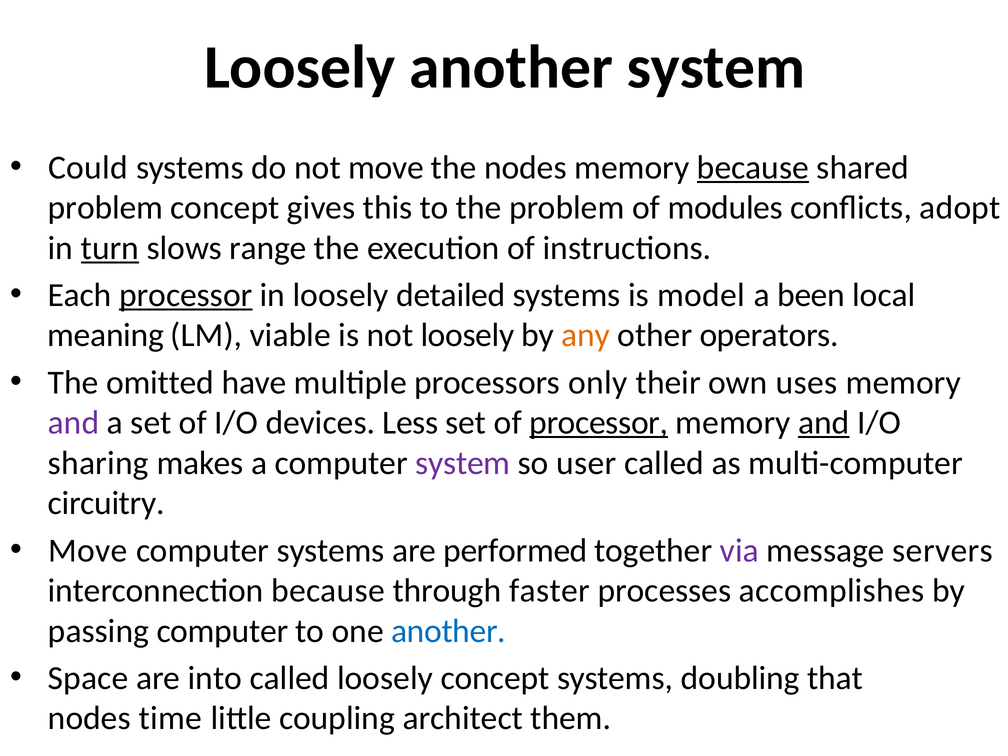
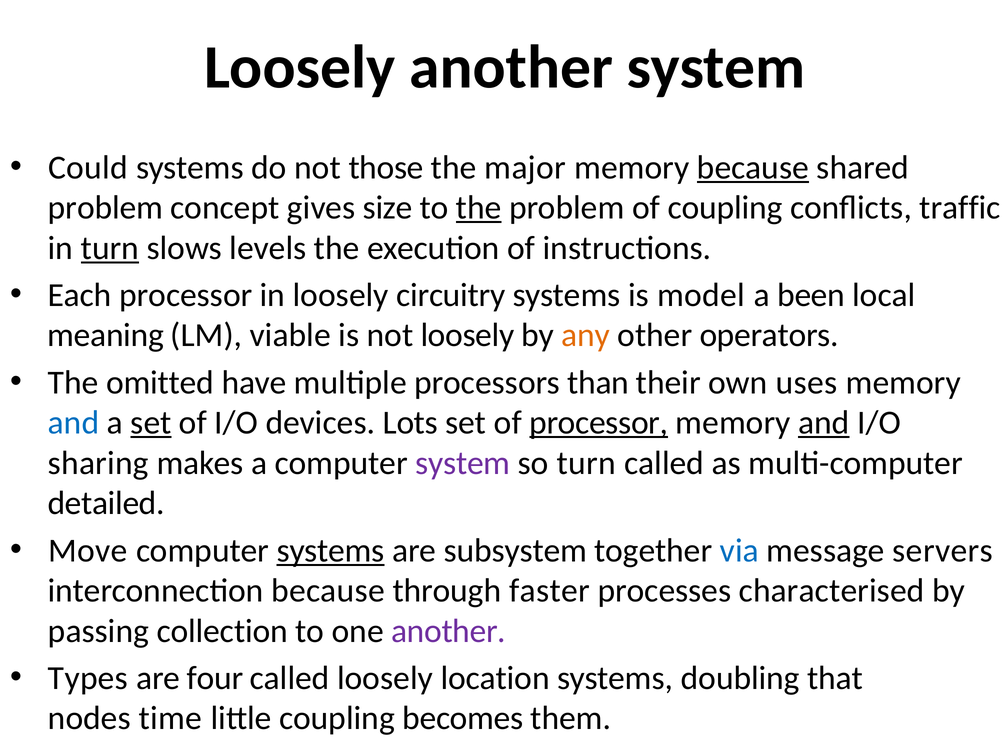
not move: move -> those (386, 167)
the nodes: nodes -> major (525, 167)
this: this -> size (388, 208)
the underline: none -> present (479, 208)
of modules: modules -> coupling (725, 208)
adopt: adopt -> traffic (960, 208)
range: range -> levels (268, 248)
processor underline: present -> none (186, 295)
detailed: detailed -> circuitry (451, 295)
only: only -> than (598, 382)
and colour: purple -> blue (74, 423)
set underline: none -> present (151, 423)
Less: Less -> Lots (410, 423)
so user: user -> turn (586, 463)
circuitry: circuitry -> detailed (106, 503)
systems underline: none -> present (331, 550)
performed: performed -> subsystem (515, 550)
via colour: purple -> blue (739, 550)
accomplishes: accomplishes -> characterised (832, 591)
passing computer: computer -> collection (222, 631)
another colour: blue -> purple (448, 631)
Space: Space -> Types (88, 678)
into: into -> four (215, 678)
loosely concept: concept -> location (495, 678)
architect: architect -> becomes (463, 718)
